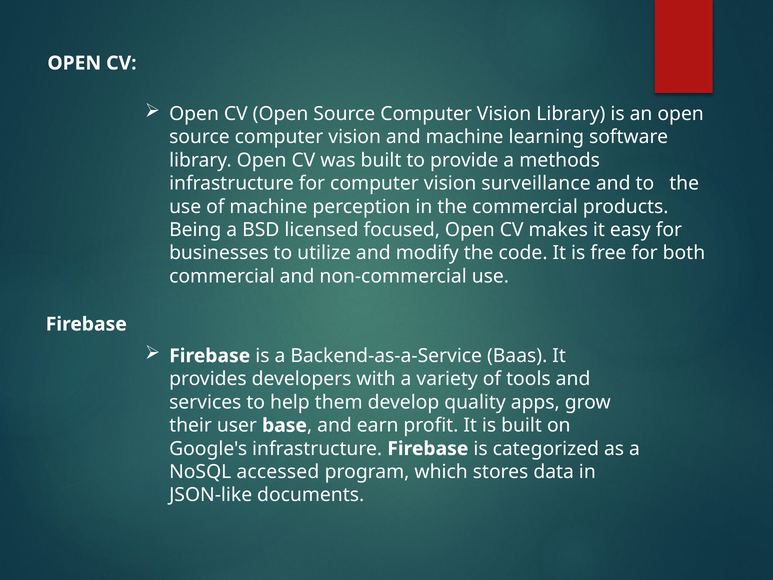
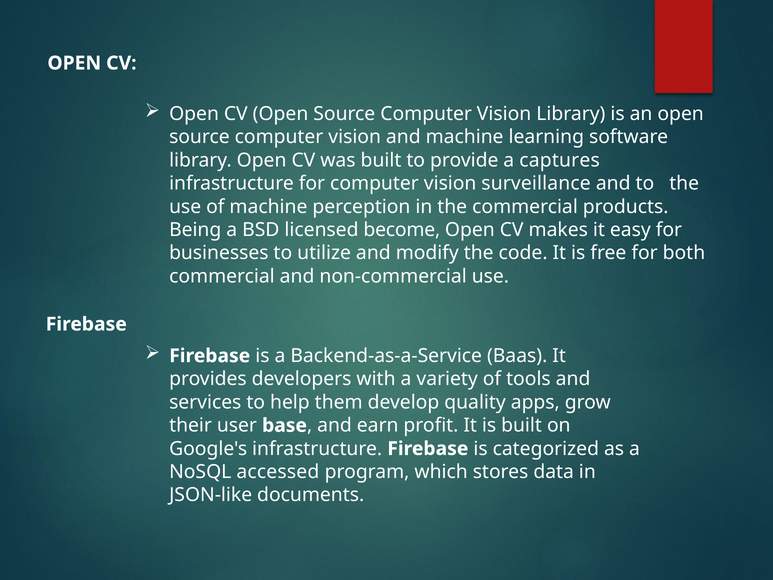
methods: methods -> captures (560, 160)
focused: focused -> become (402, 230)
